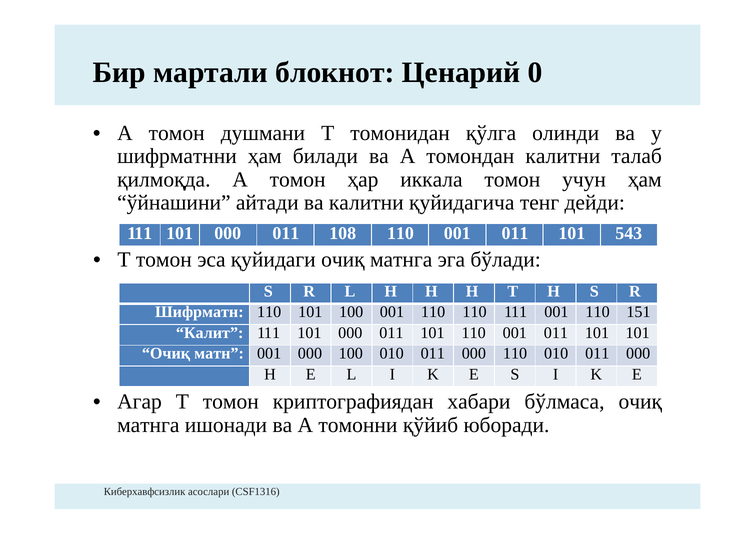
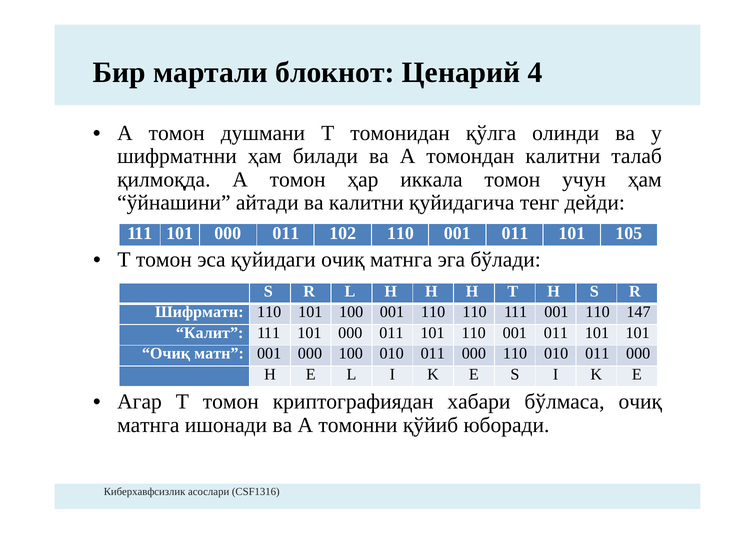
0: 0 -> 4 (535, 72)
108: 108 -> 102 (343, 233)
543: 543 -> 105 (629, 233)
151: 151 -> 147 (638, 312)
